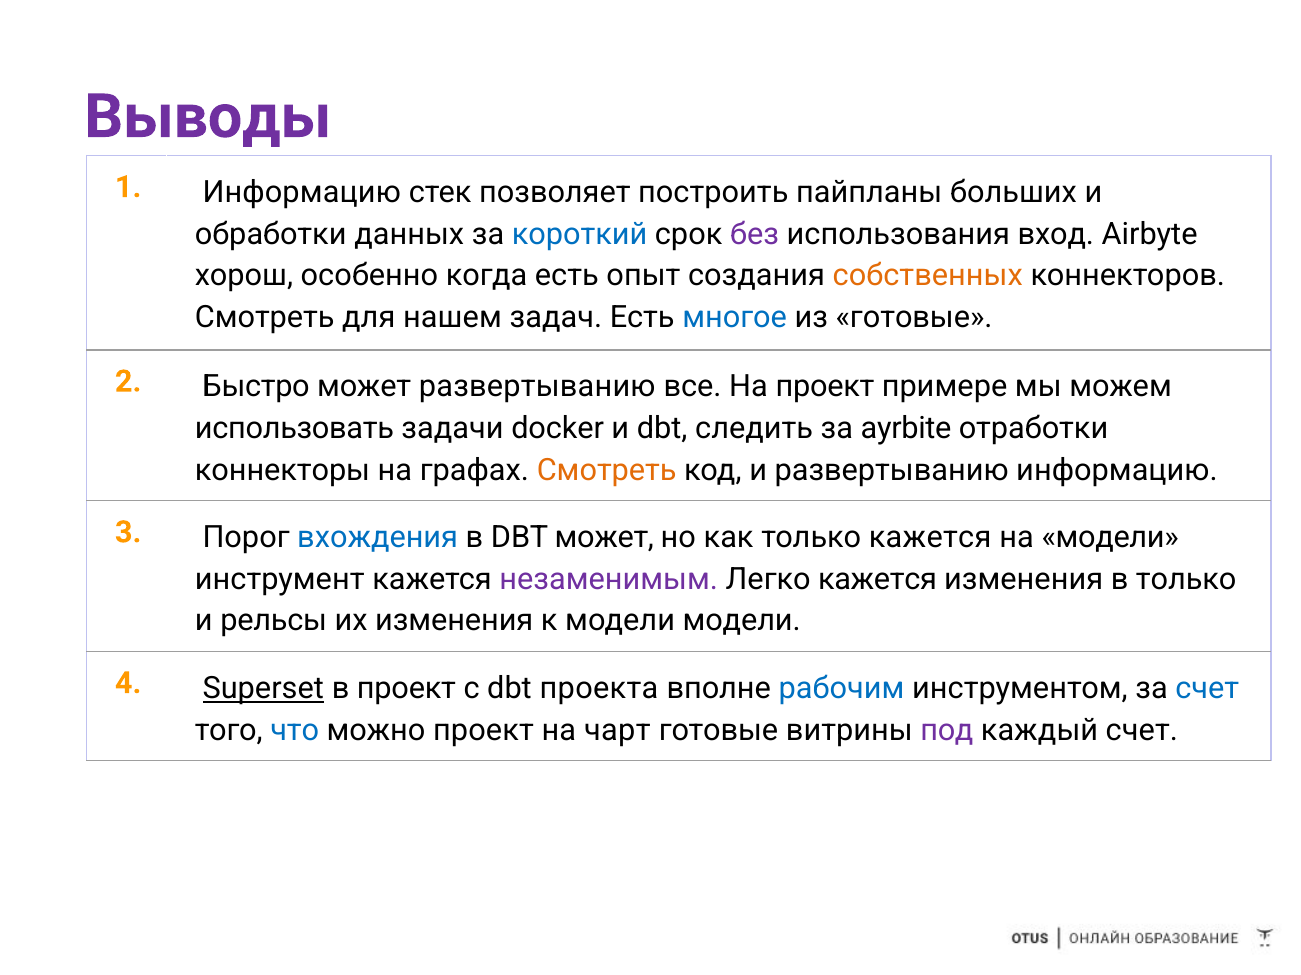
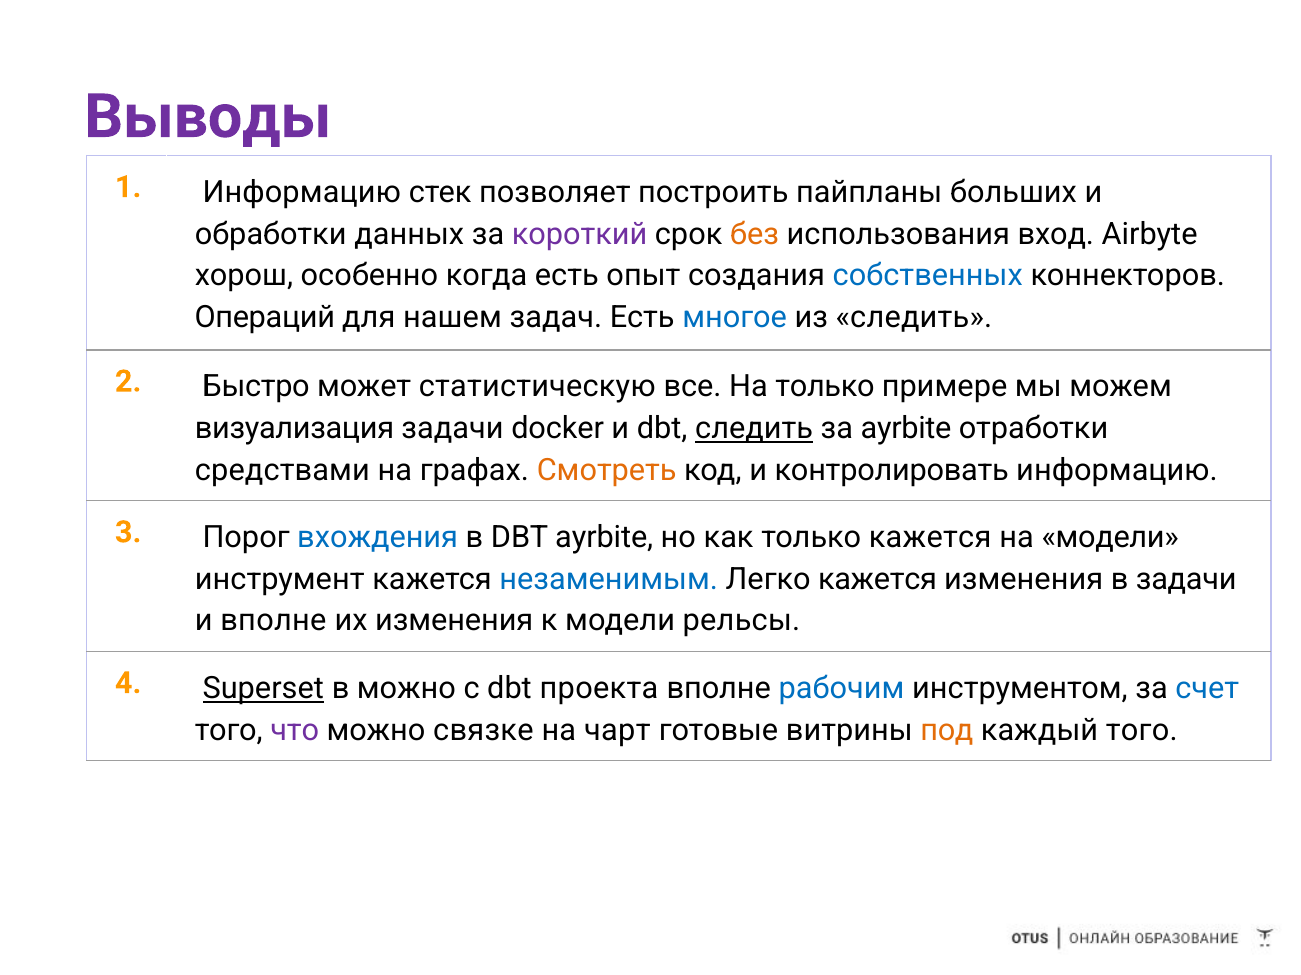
короткий colour: blue -> purple (580, 234)
без colour: purple -> orange (755, 234)
собственных colour: orange -> blue (928, 276)
Смотреть: Смотреть -> Операций (265, 317)
из готовые: готовые -> следить (914, 317)
может развертыванию: развертыванию -> статистическую (537, 387)
На проект: проект -> только (825, 387)
использовать: использовать -> визуализация (294, 429)
следить underline: none -> present (754, 429)
коннекторы: коннекторы -> средствами (282, 470)
и развертыванию: развертыванию -> контролировать (892, 470)
DBT может: может -> ayrbite (604, 538)
незаменимым colour: purple -> blue (609, 580)
в только: только -> задачи (1186, 580)
и рельсы: рельсы -> вполне (273, 621)
модели модели: модели -> рельсы (741, 621)
в проект: проект -> можно (406, 689)
что colour: blue -> purple (295, 731)
можно проект: проект -> связке (483, 731)
под colour: purple -> orange (947, 731)
каждый счет: счет -> того (1142, 731)
